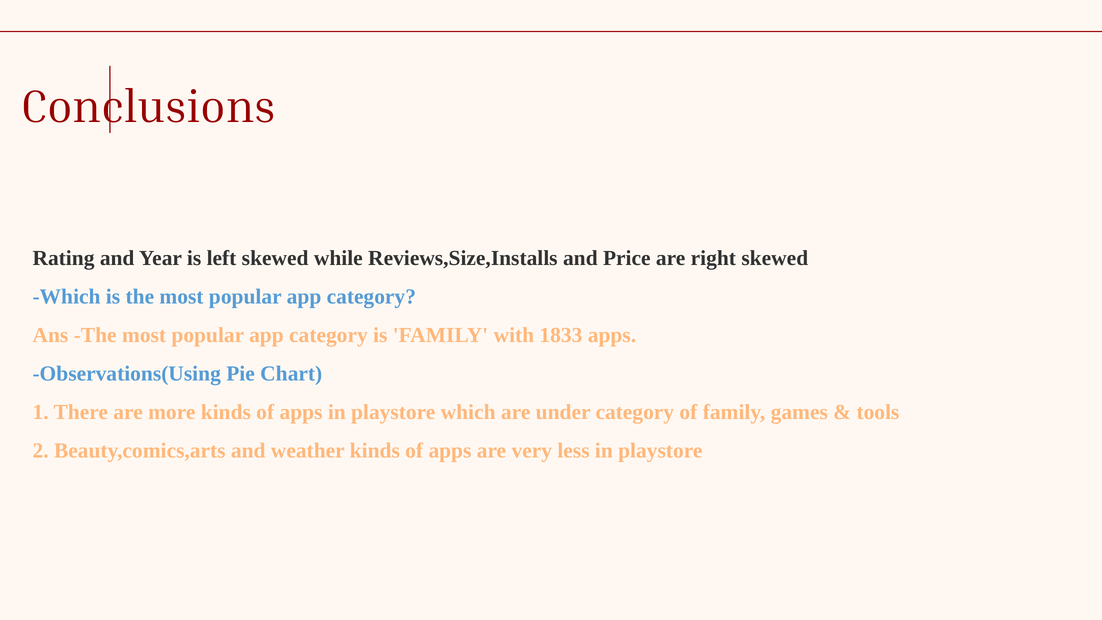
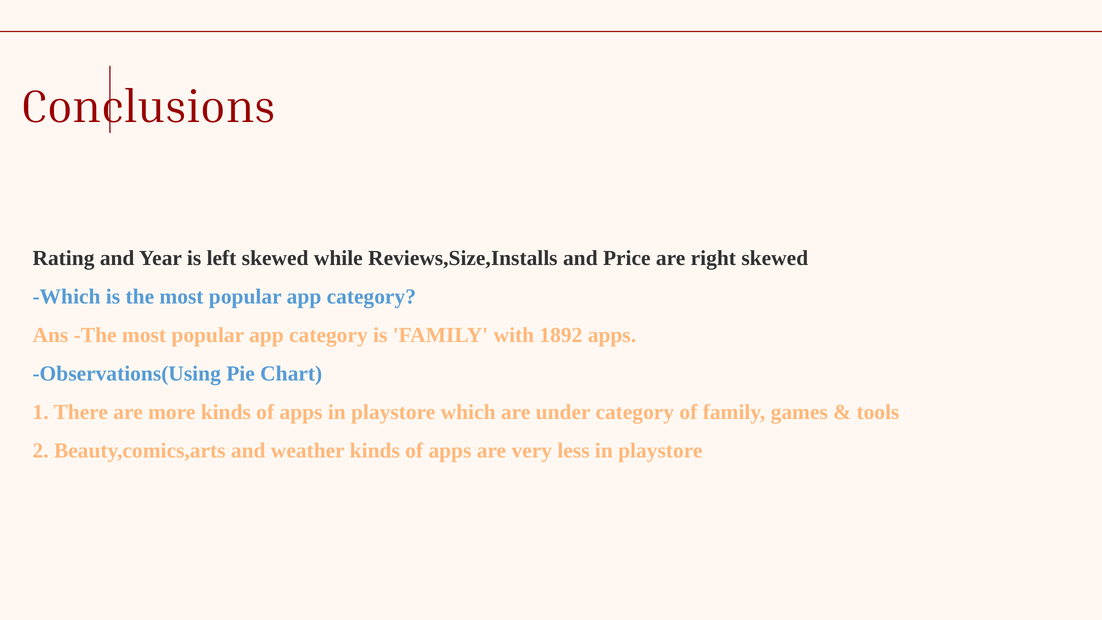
1833: 1833 -> 1892 (561, 335)
